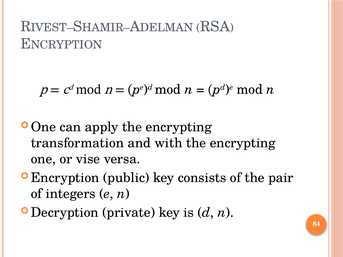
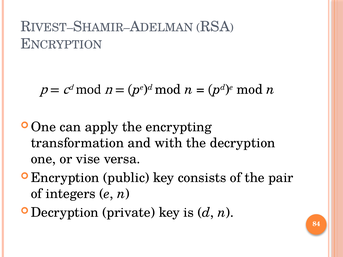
encrypting: encrypting -> decryption (243, 143)
